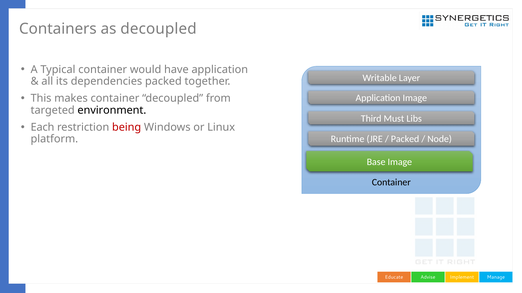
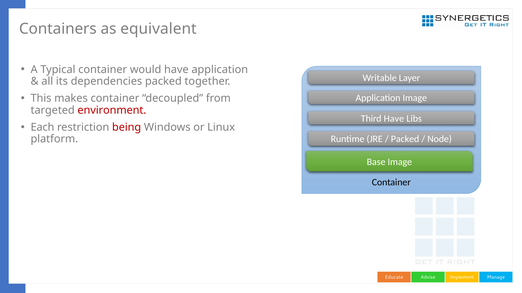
as decoupled: decoupled -> equivalent (158, 29)
environment colour: black -> red (112, 110)
Third Must: Must -> Have (394, 119)
